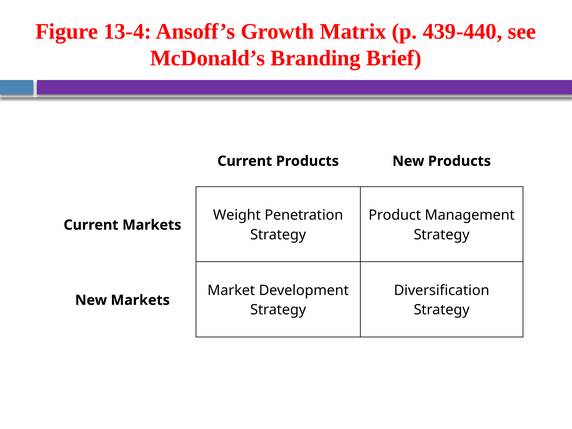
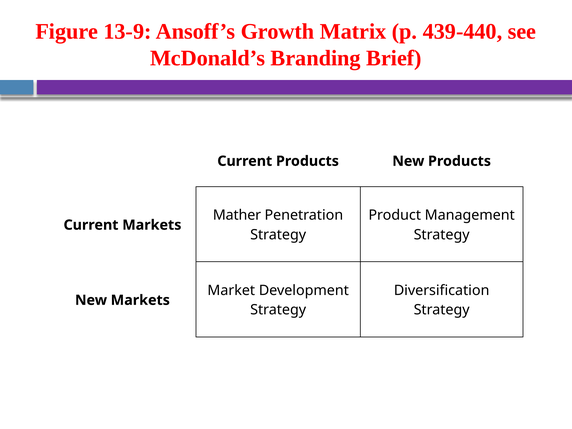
13-4: 13-4 -> 13-9 (128, 32)
Weight: Weight -> Mather (237, 215)
